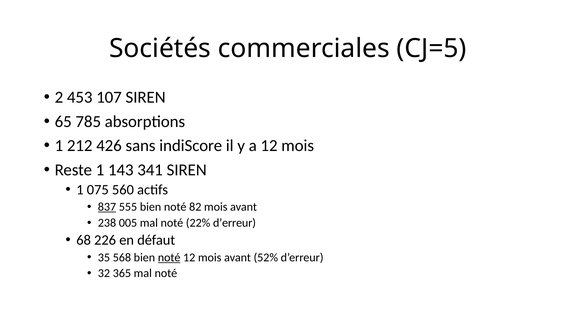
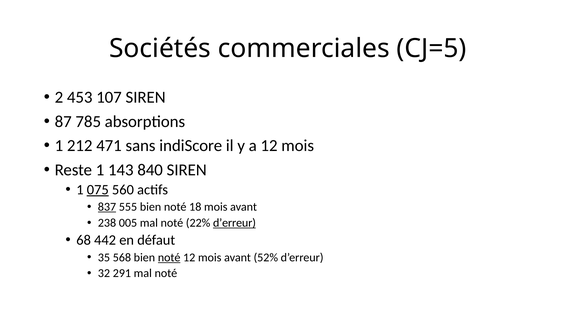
65: 65 -> 87 (63, 122)
426: 426 -> 471 (109, 146)
341: 341 -> 840 (150, 170)
075 underline: none -> present (98, 190)
82: 82 -> 18 (195, 207)
d’erreur underline: none -> present (234, 223)
226: 226 -> 442 (105, 240)
365: 365 -> 291 (122, 273)
